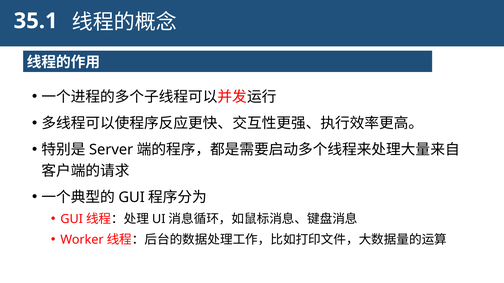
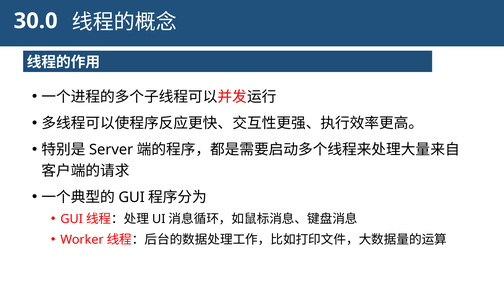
35.1: 35.1 -> 30.0 (36, 21)
